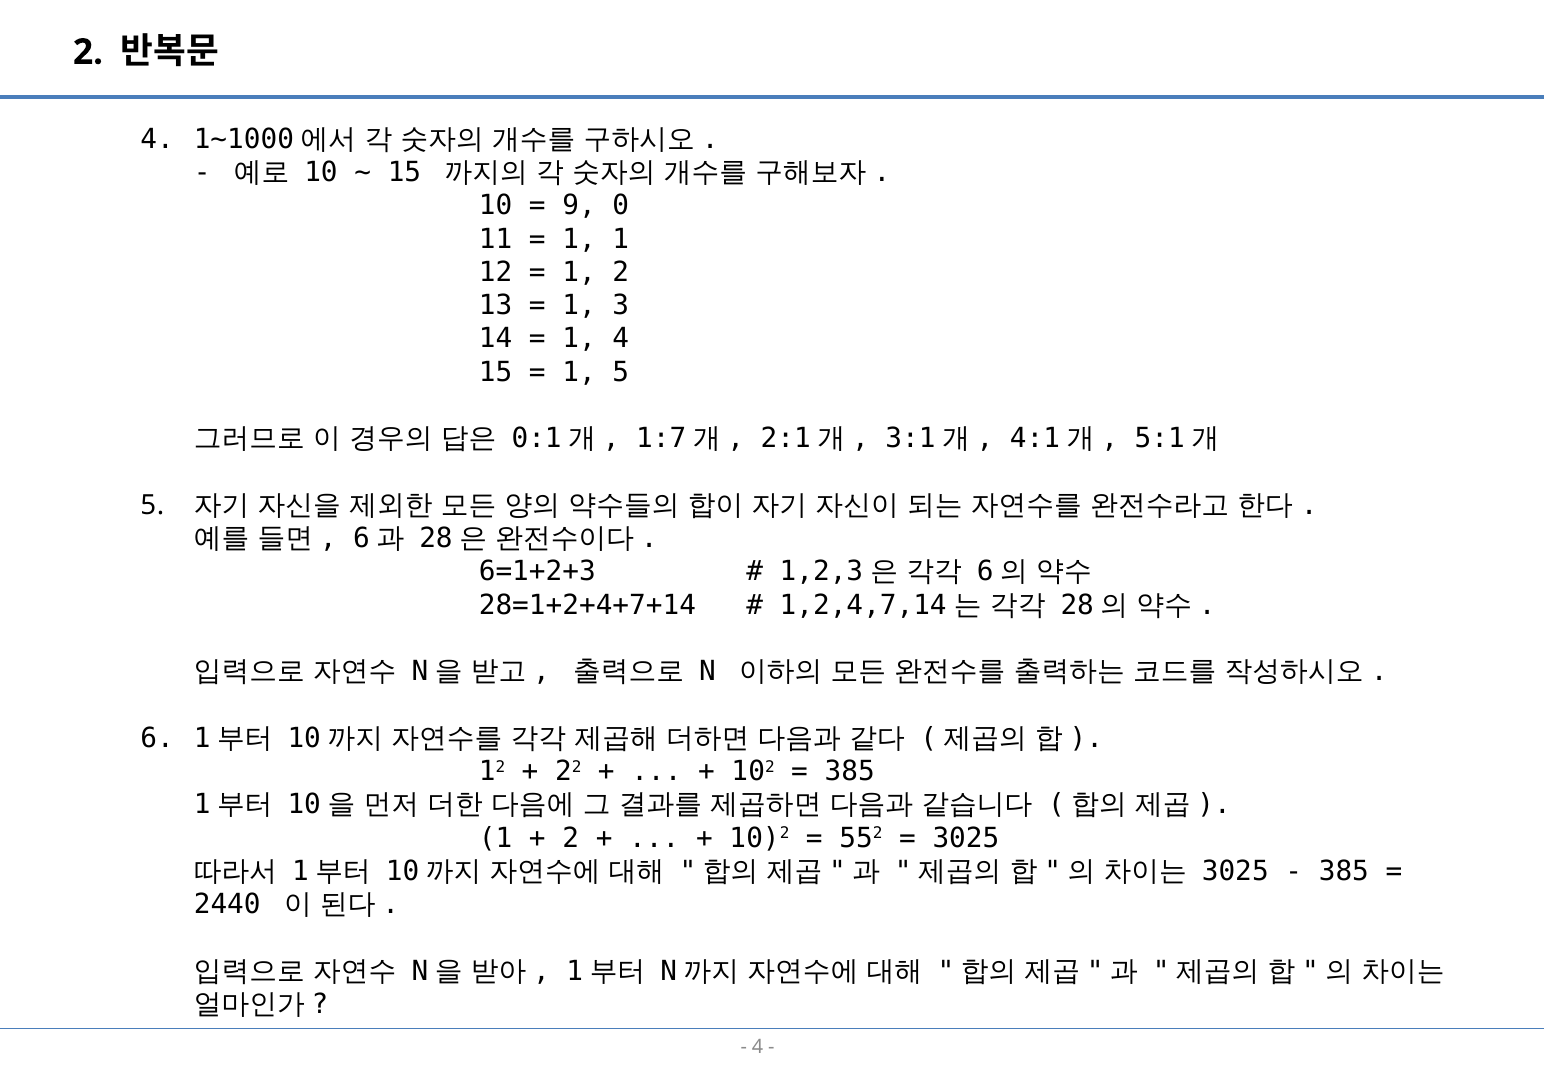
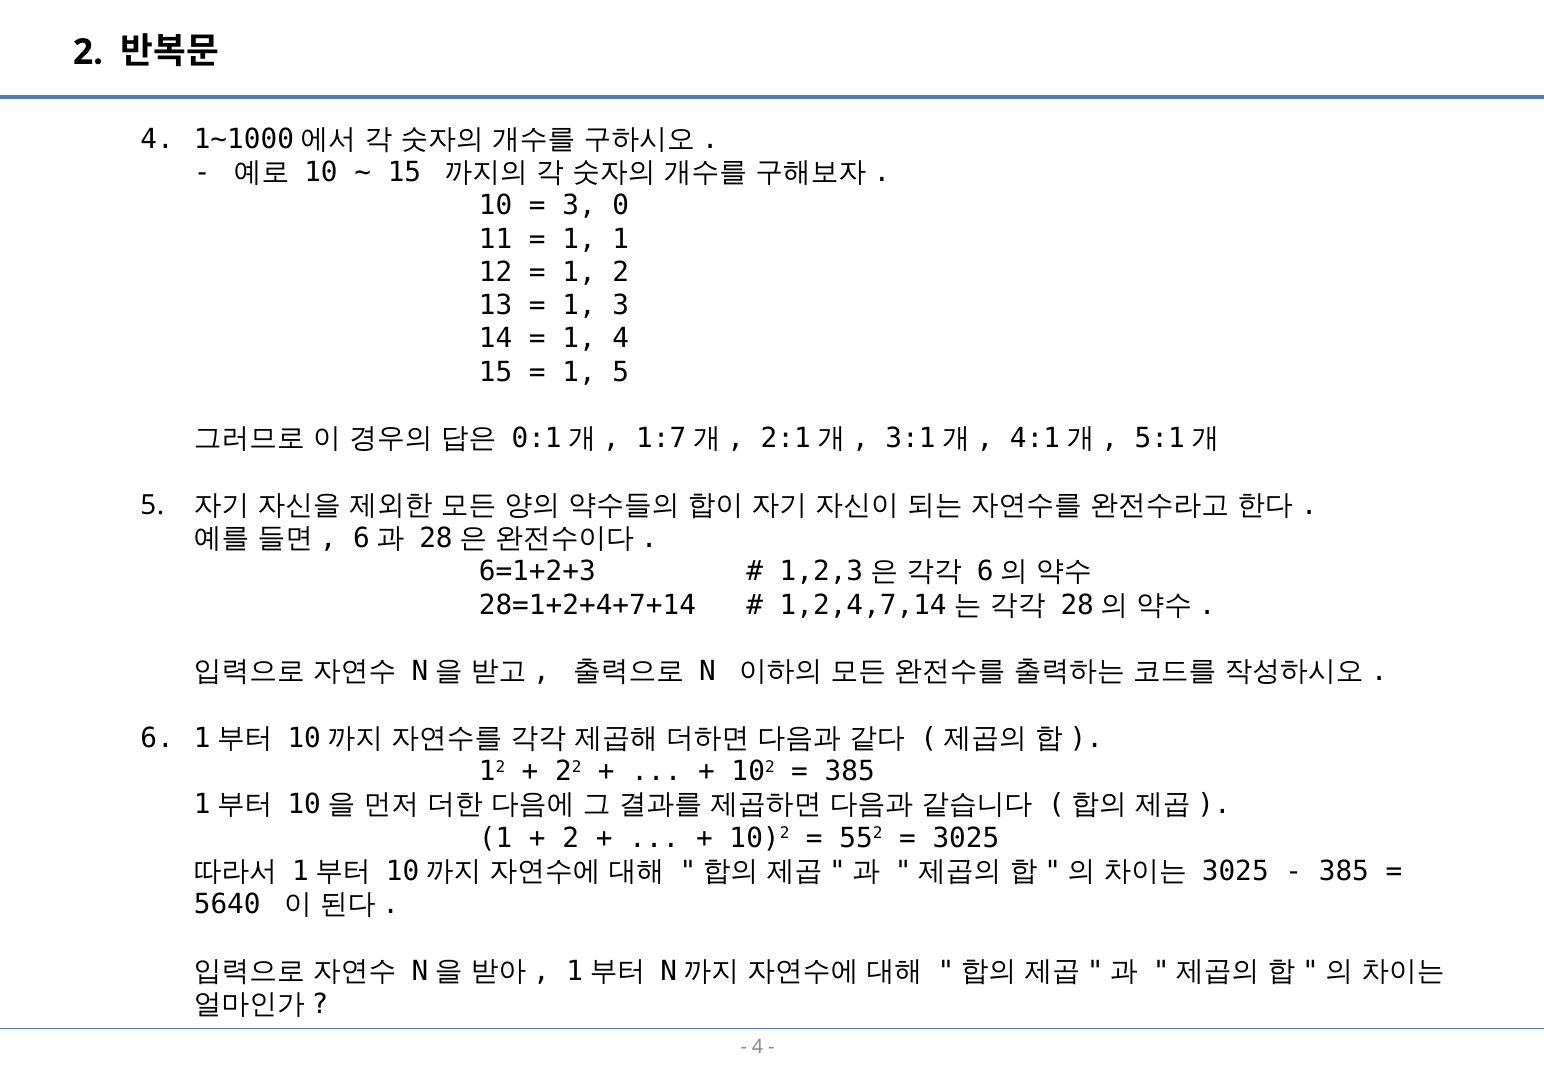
9: 9 -> 3 (579, 206)
2440: 2440 -> 5640 (227, 904)
